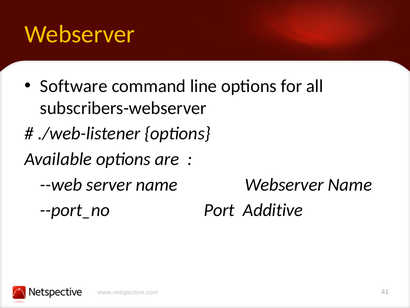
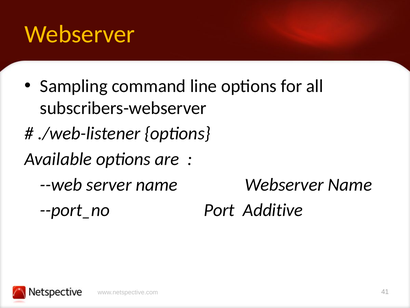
Software: Software -> Sampling (74, 86)
